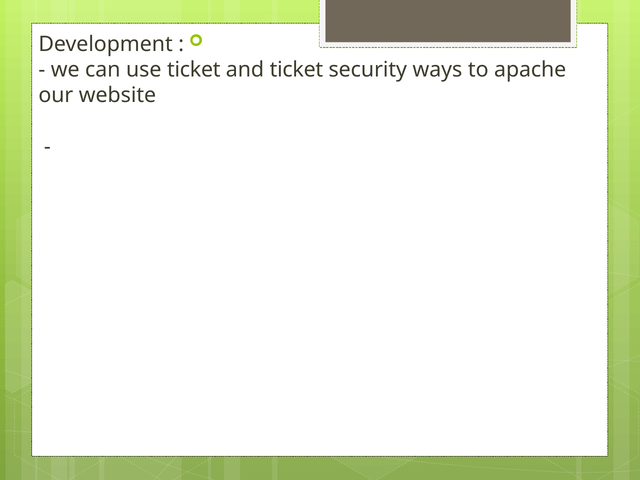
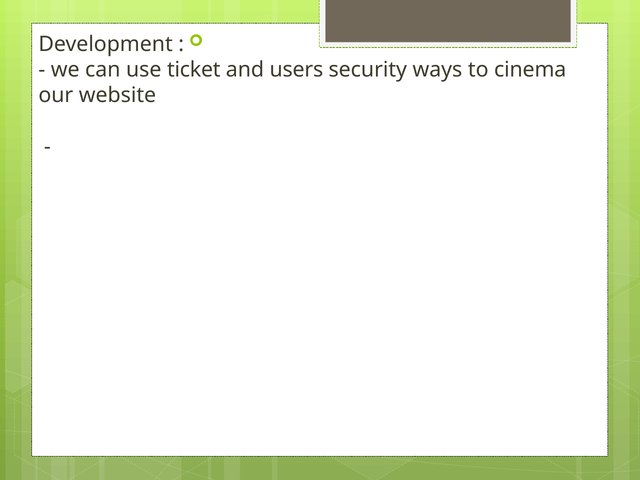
and ticket: ticket -> users (296, 70)
apache: apache -> cinema (530, 70)
